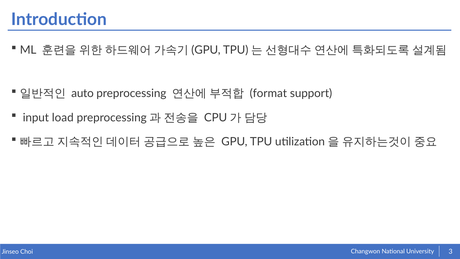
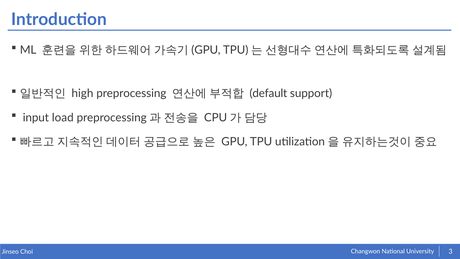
auto: auto -> high (82, 93)
format: format -> default (268, 93)
